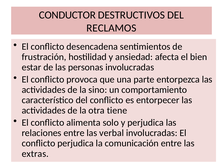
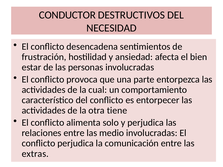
RECLAMOS: RECLAMOS -> NECESIDAD (112, 28)
sino: sino -> cual (98, 90)
verbal: verbal -> medio (112, 133)
